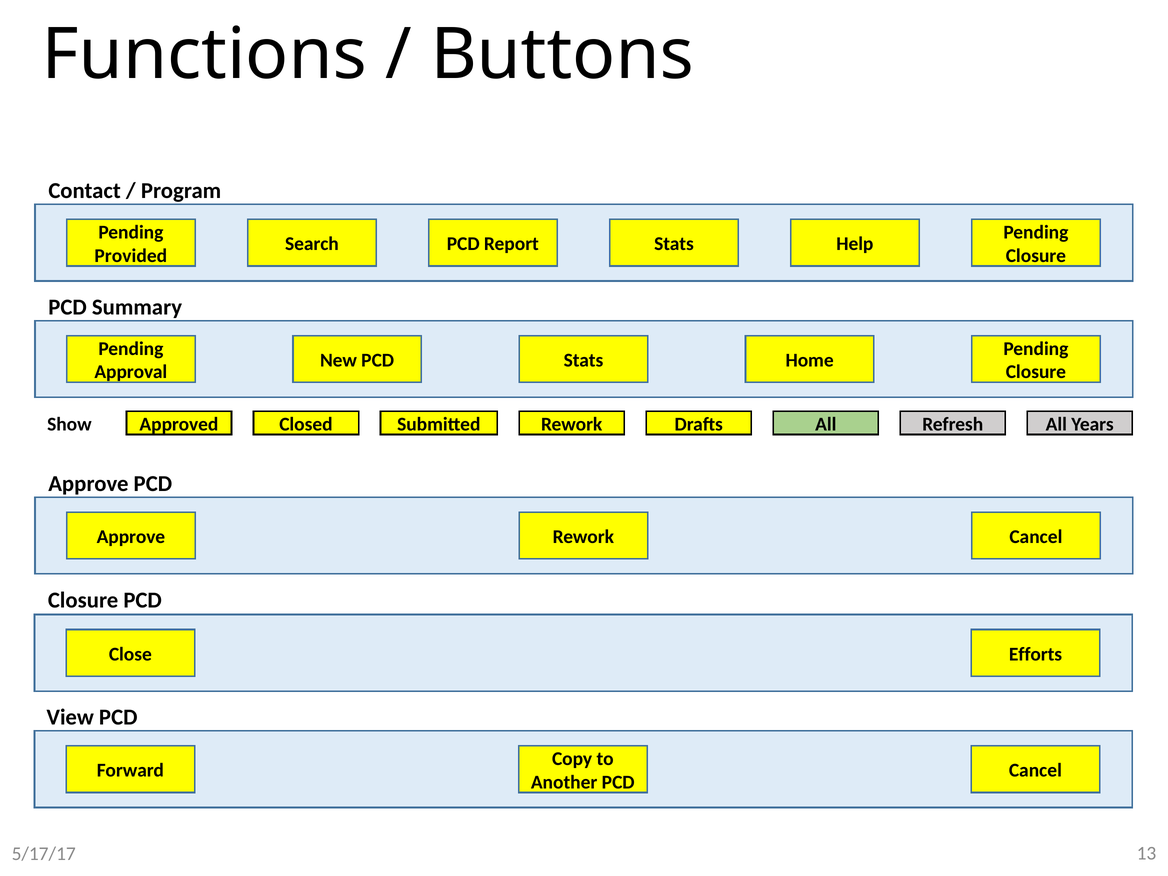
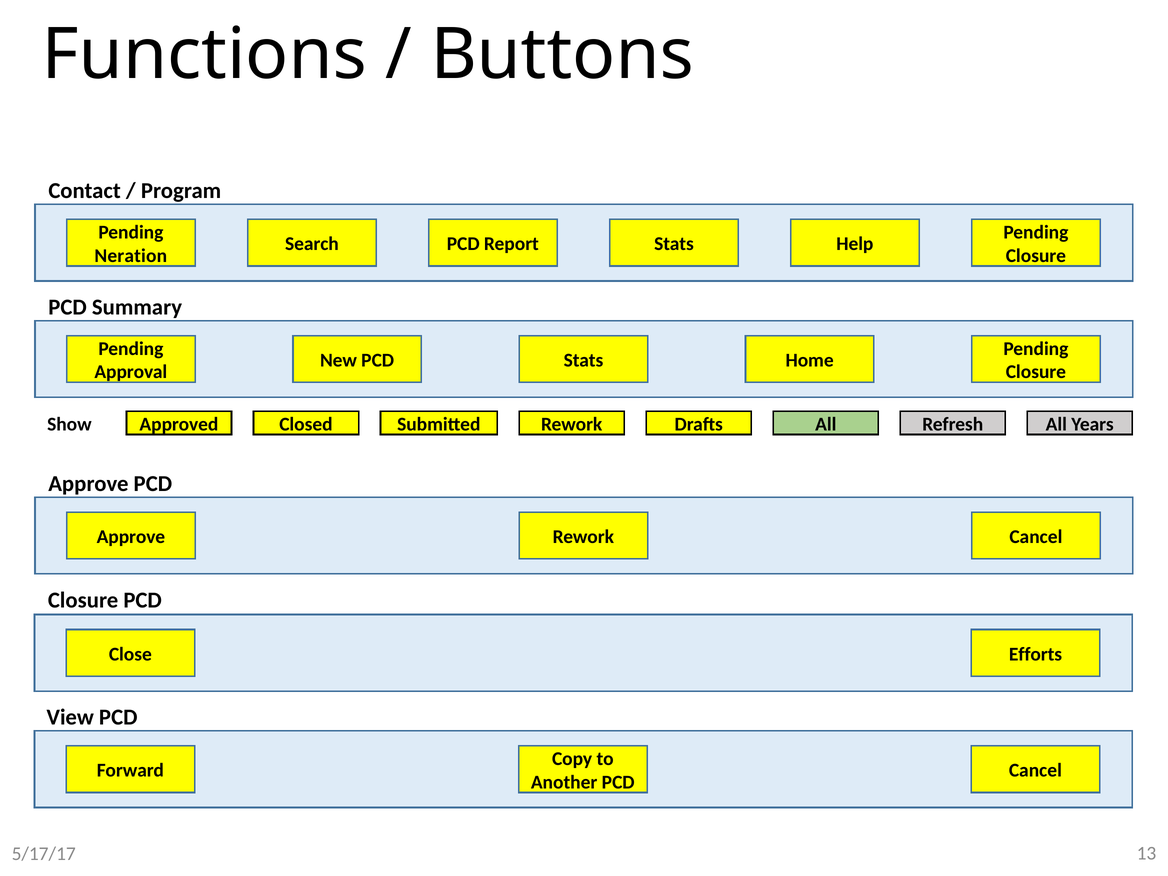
Provided: Provided -> Neration (131, 256)
